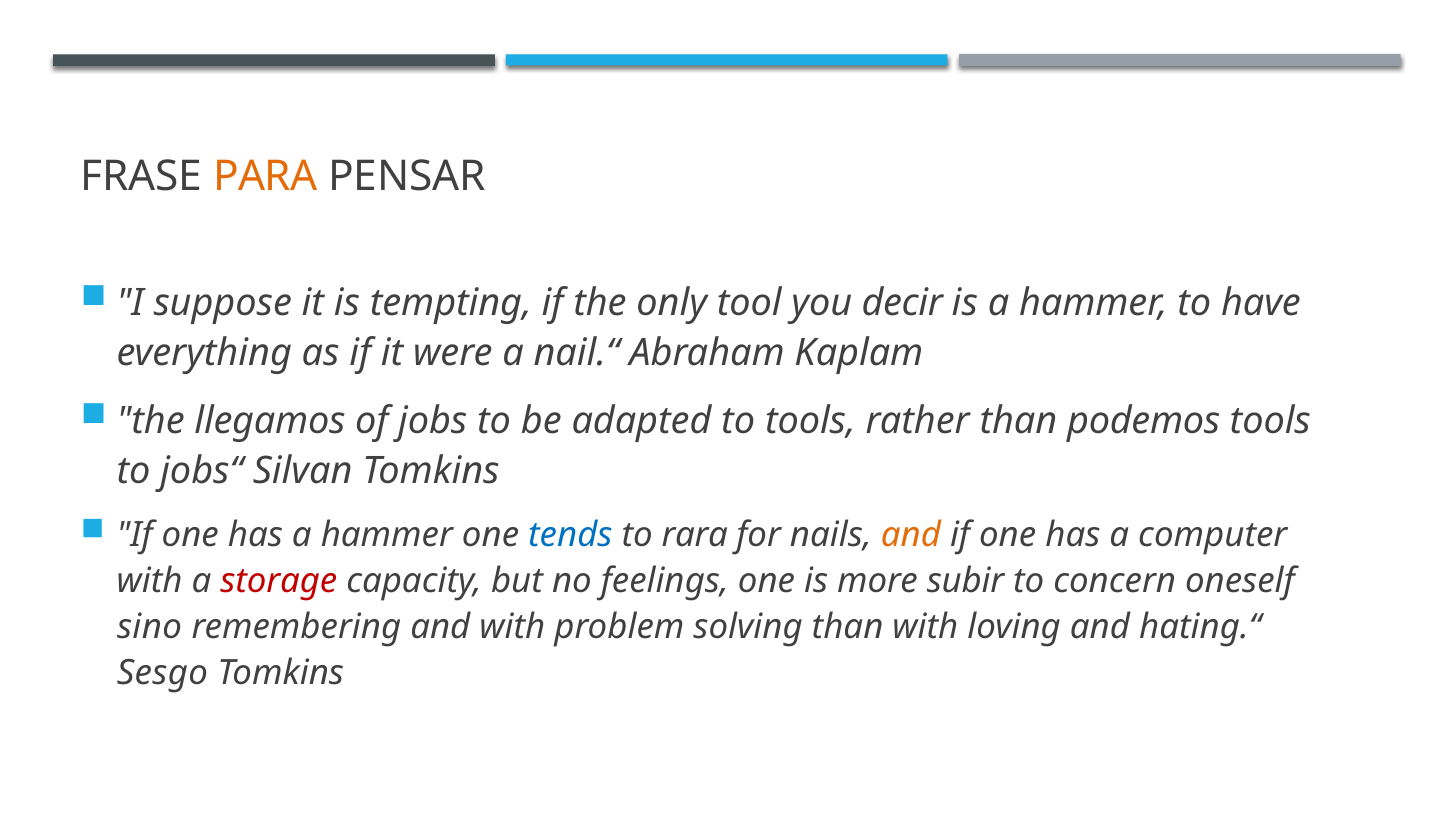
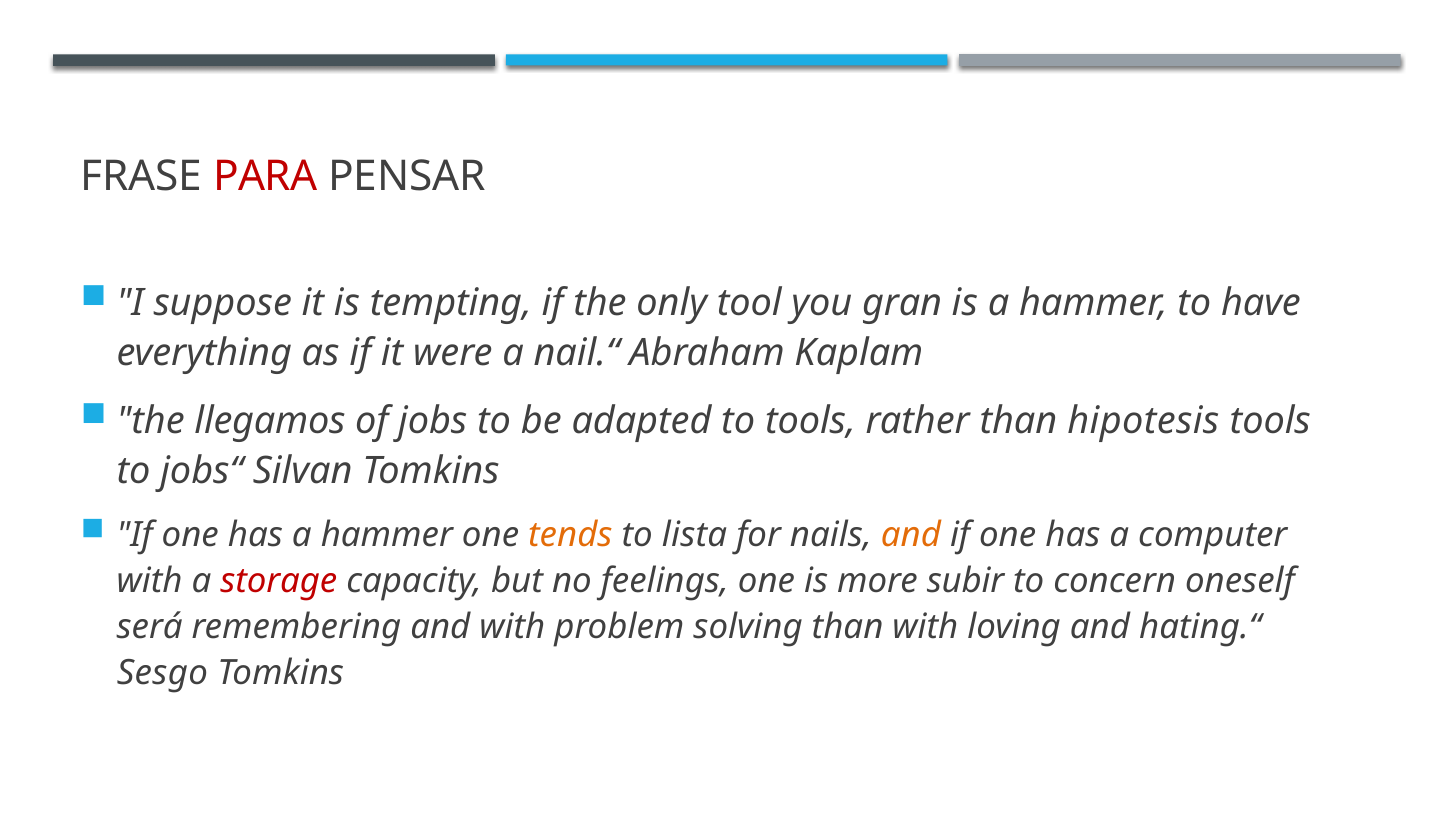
PARA colour: orange -> red (265, 177)
decir: decir -> gran (902, 303)
podemos: podemos -> hipotesis (1143, 421)
tends colour: blue -> orange (570, 535)
rara: rara -> lista (695, 535)
sino: sino -> será (150, 627)
